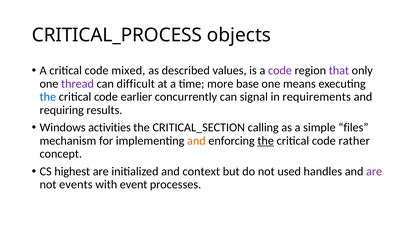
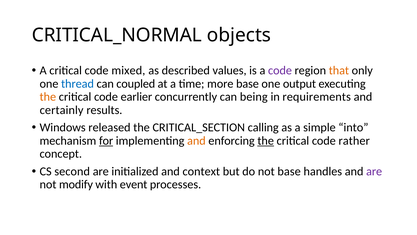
CRITICAL_PROCESS: CRITICAL_PROCESS -> CRITICAL_NORMAL (117, 35)
that colour: purple -> orange (339, 71)
thread colour: purple -> blue (78, 84)
difficult: difficult -> coupled (136, 84)
means: means -> output (299, 84)
the colour: blue -> orange (48, 97)
signal: signal -> being (254, 97)
requiring: requiring -> certainly (62, 110)
activities: activities -> released (109, 127)
files: files -> into (353, 127)
for underline: none -> present (106, 141)
highest: highest -> second (72, 171)
not used: used -> base (289, 171)
events: events -> modify (76, 184)
